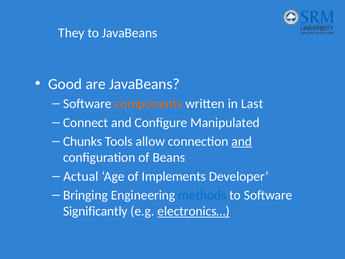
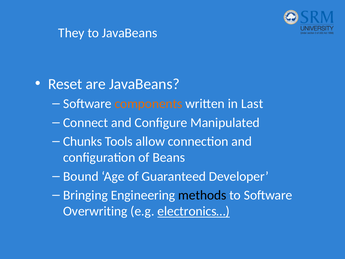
Good: Good -> Reset (65, 84)
and underline: present -> none (242, 141)
Actual: Actual -> Bound (81, 176)
Implements: Implements -> Guaranteed (174, 176)
methods colour: blue -> black (202, 195)
Significantly: Significantly -> Overwriting (95, 211)
